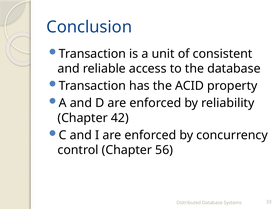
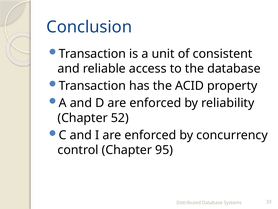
42: 42 -> 52 (120, 118)
56: 56 -> 95 (164, 150)
